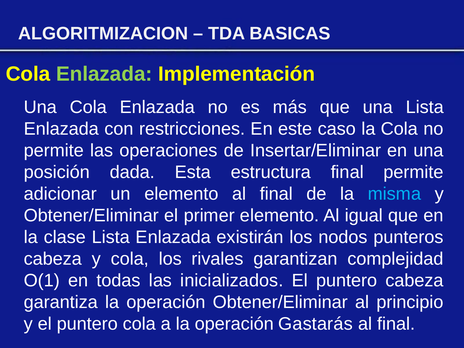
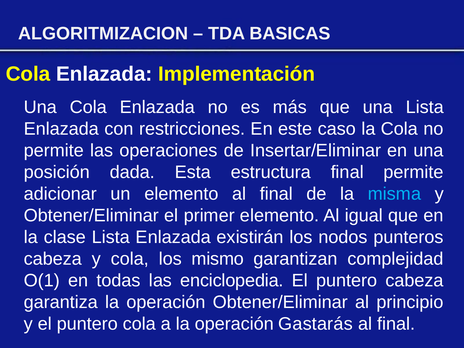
Enlazada colour: light green -> white (104, 74)
rivales: rivales -> mismo (218, 259)
inicializados: inicializados -> enciclopedia (232, 280)
